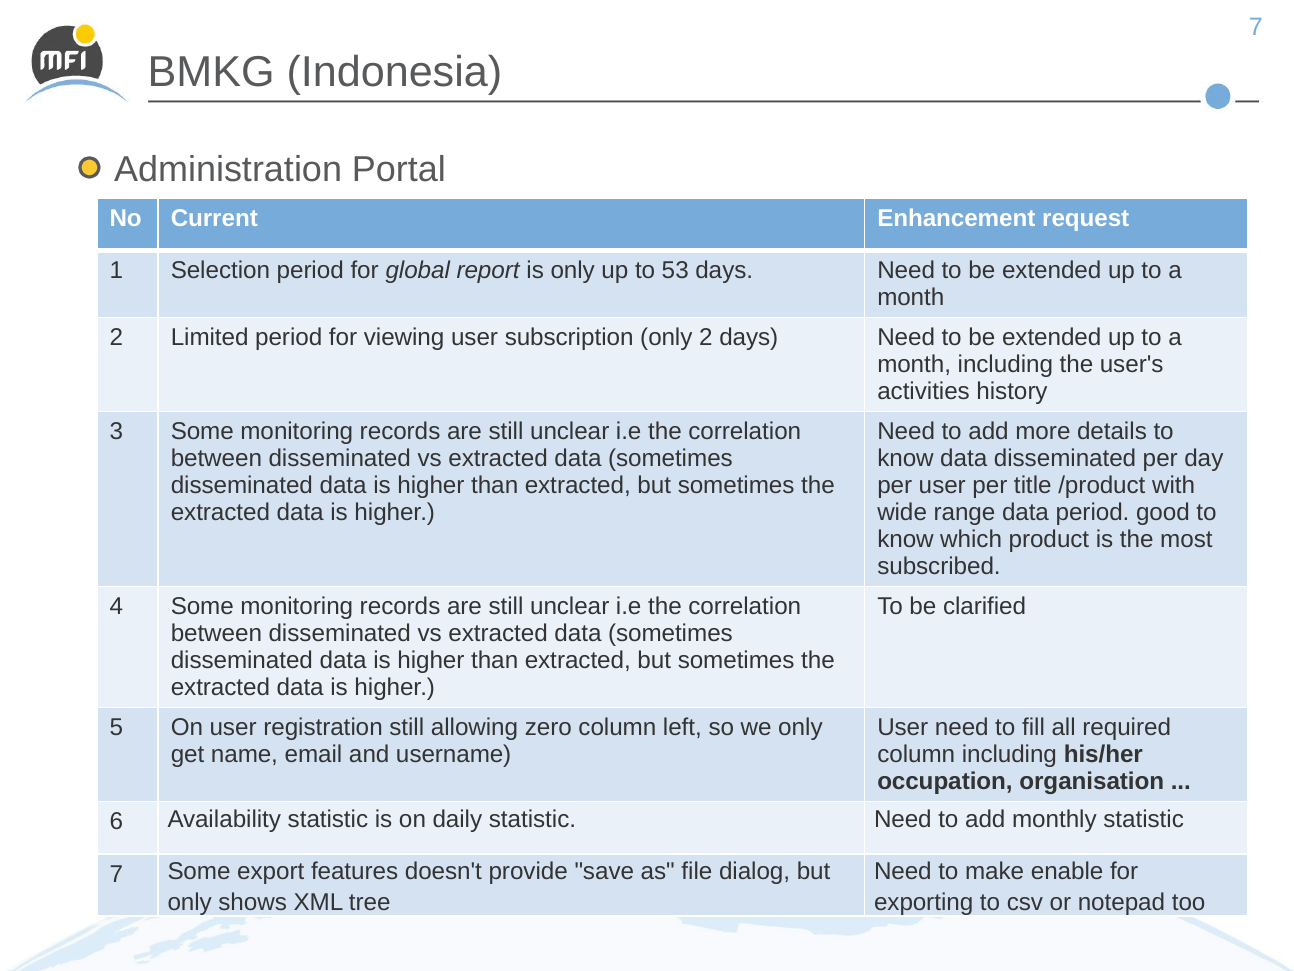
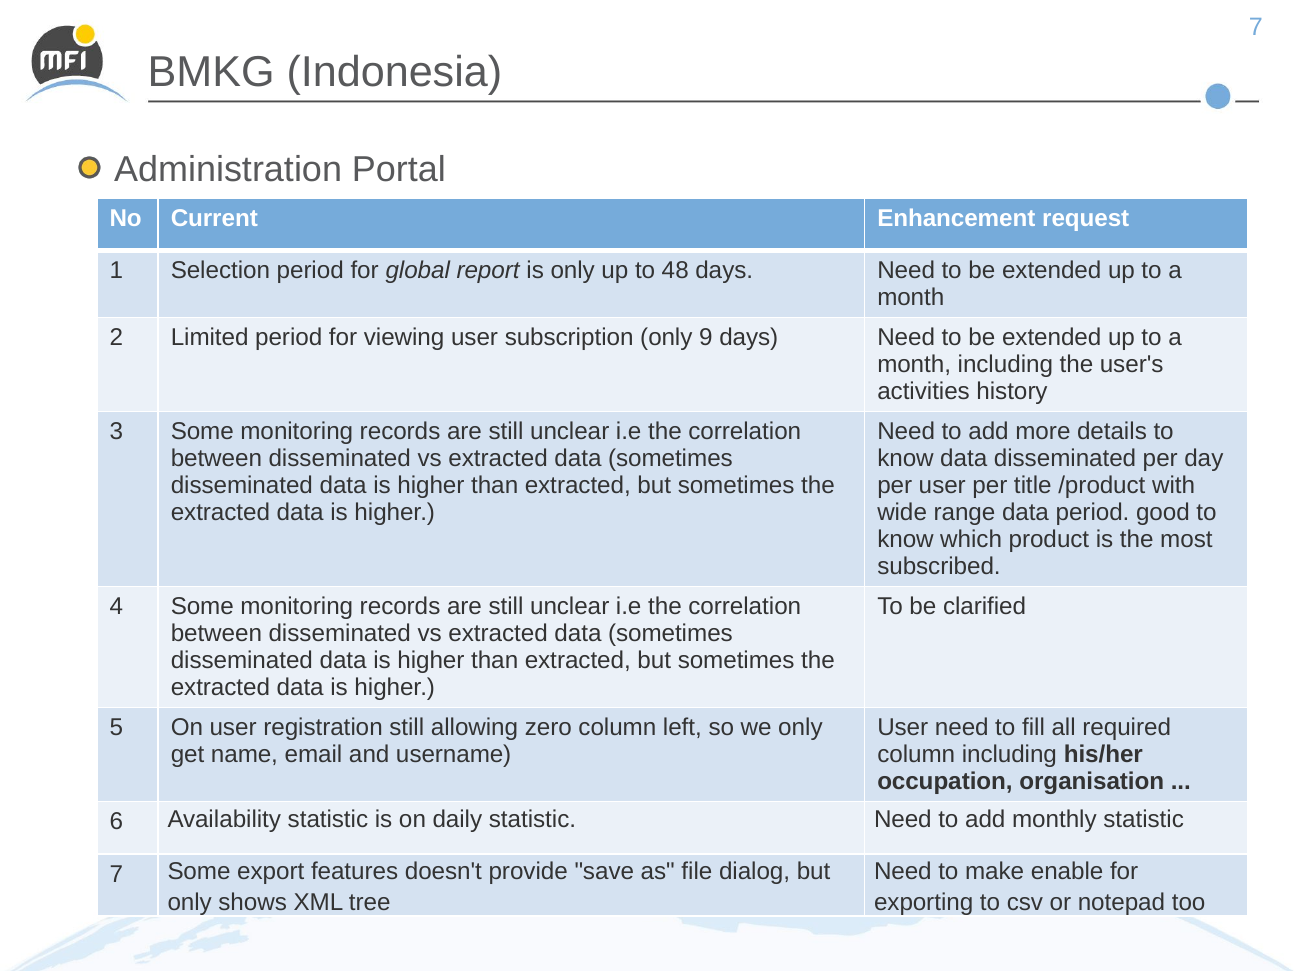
53: 53 -> 48 (675, 270)
only 2: 2 -> 9 (706, 337)
